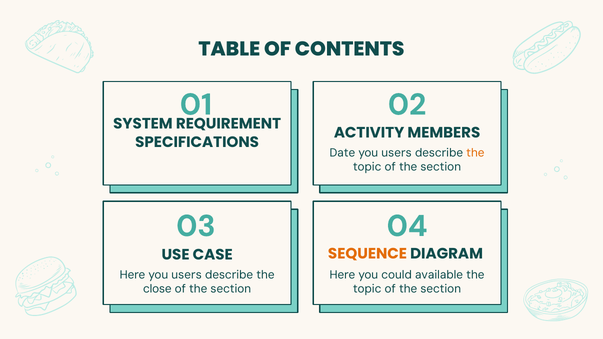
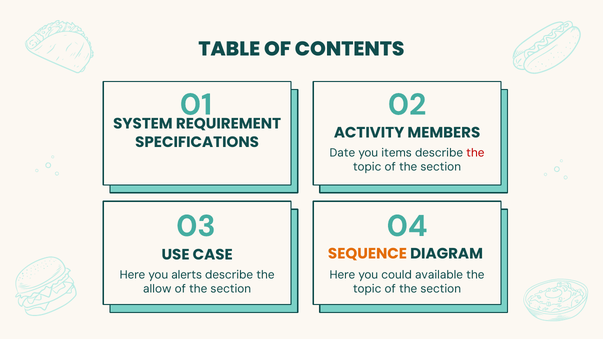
users: users -> items (397, 153)
the colour: orange -> red (475, 153)
Here you users: users -> alerts (187, 275)
close: close -> allow (157, 289)
